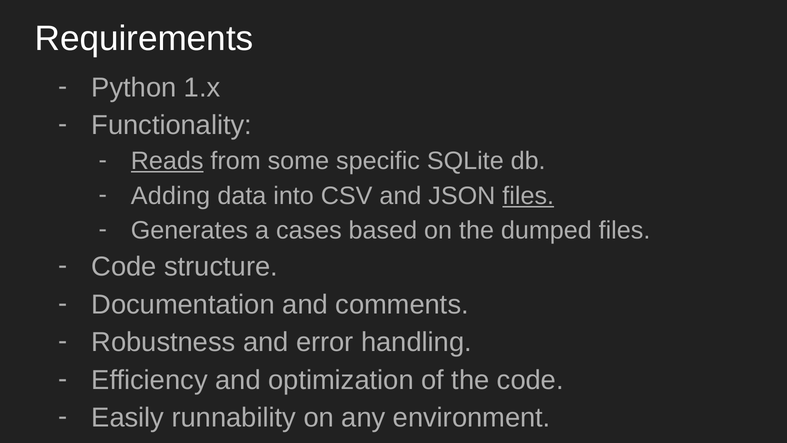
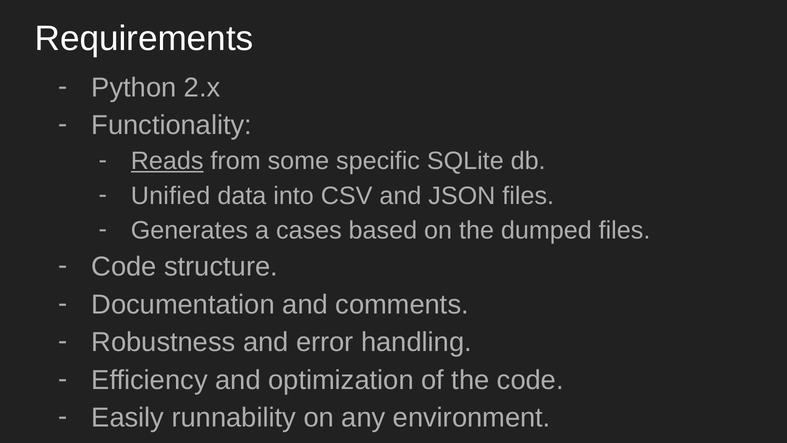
1.x: 1.x -> 2.x (202, 87)
Adding: Adding -> Unified (171, 196)
files underline: present -> none (528, 196)
